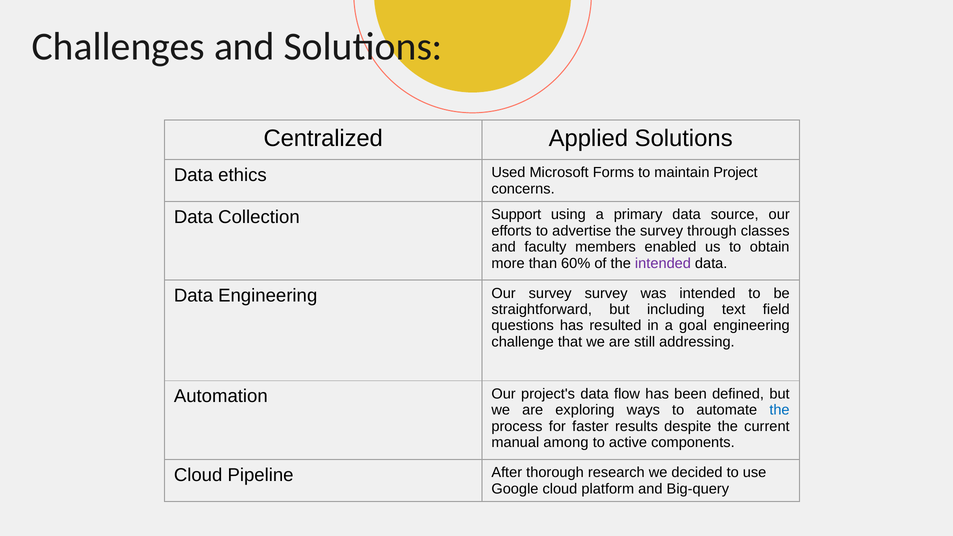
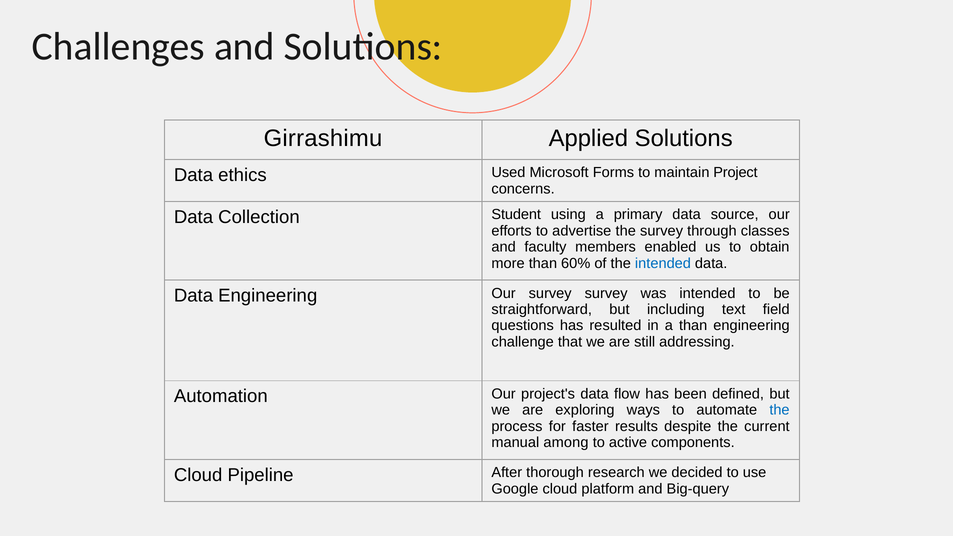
Centralized: Centralized -> Girrashimu (323, 139)
Support: Support -> Student (516, 215)
intended colour: purple -> blue (663, 263)
a goal: goal -> than (693, 326)
